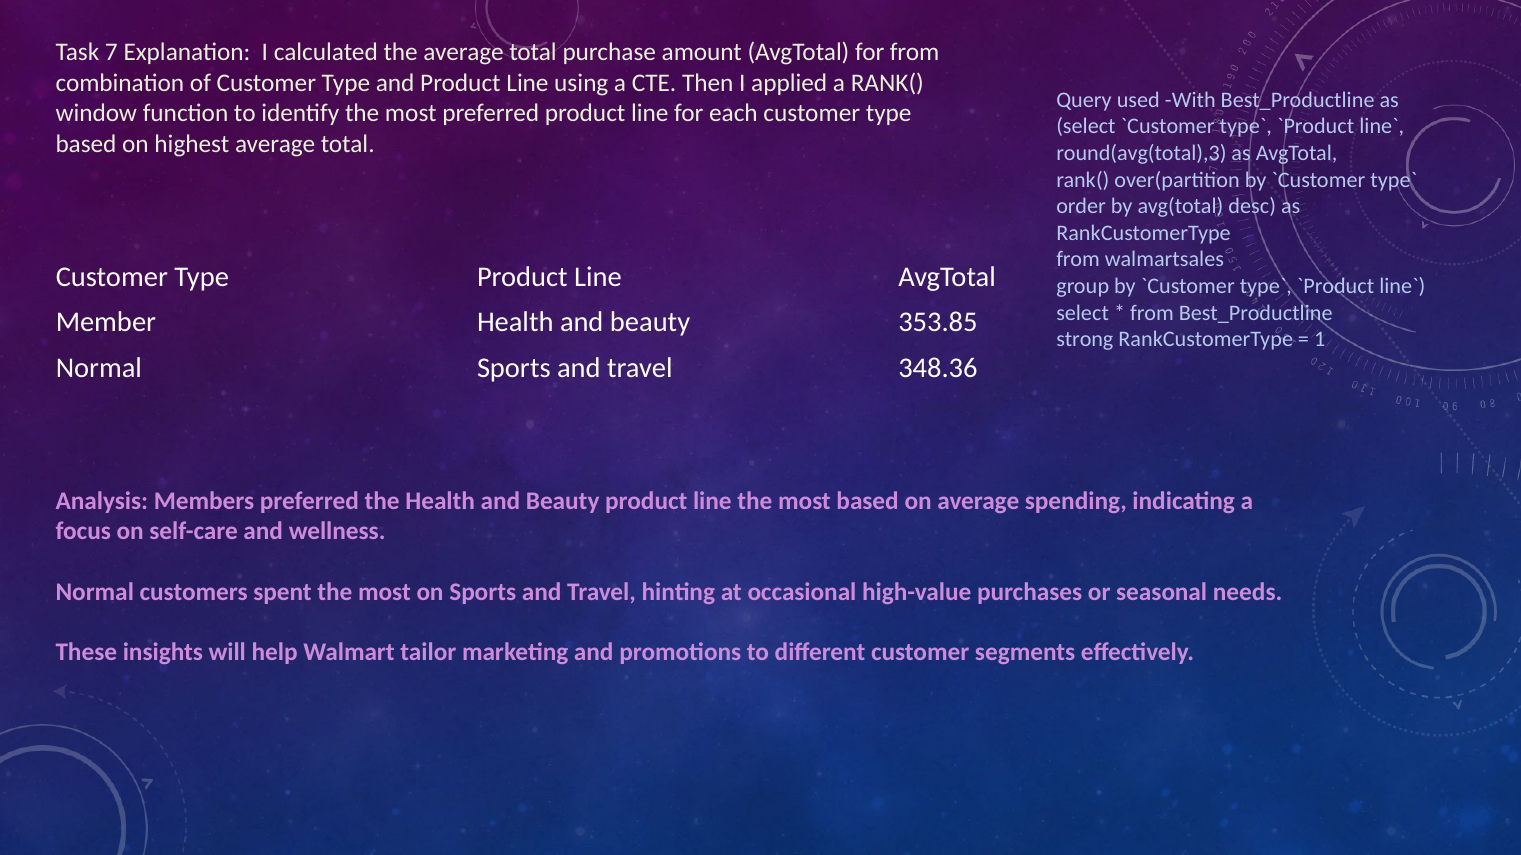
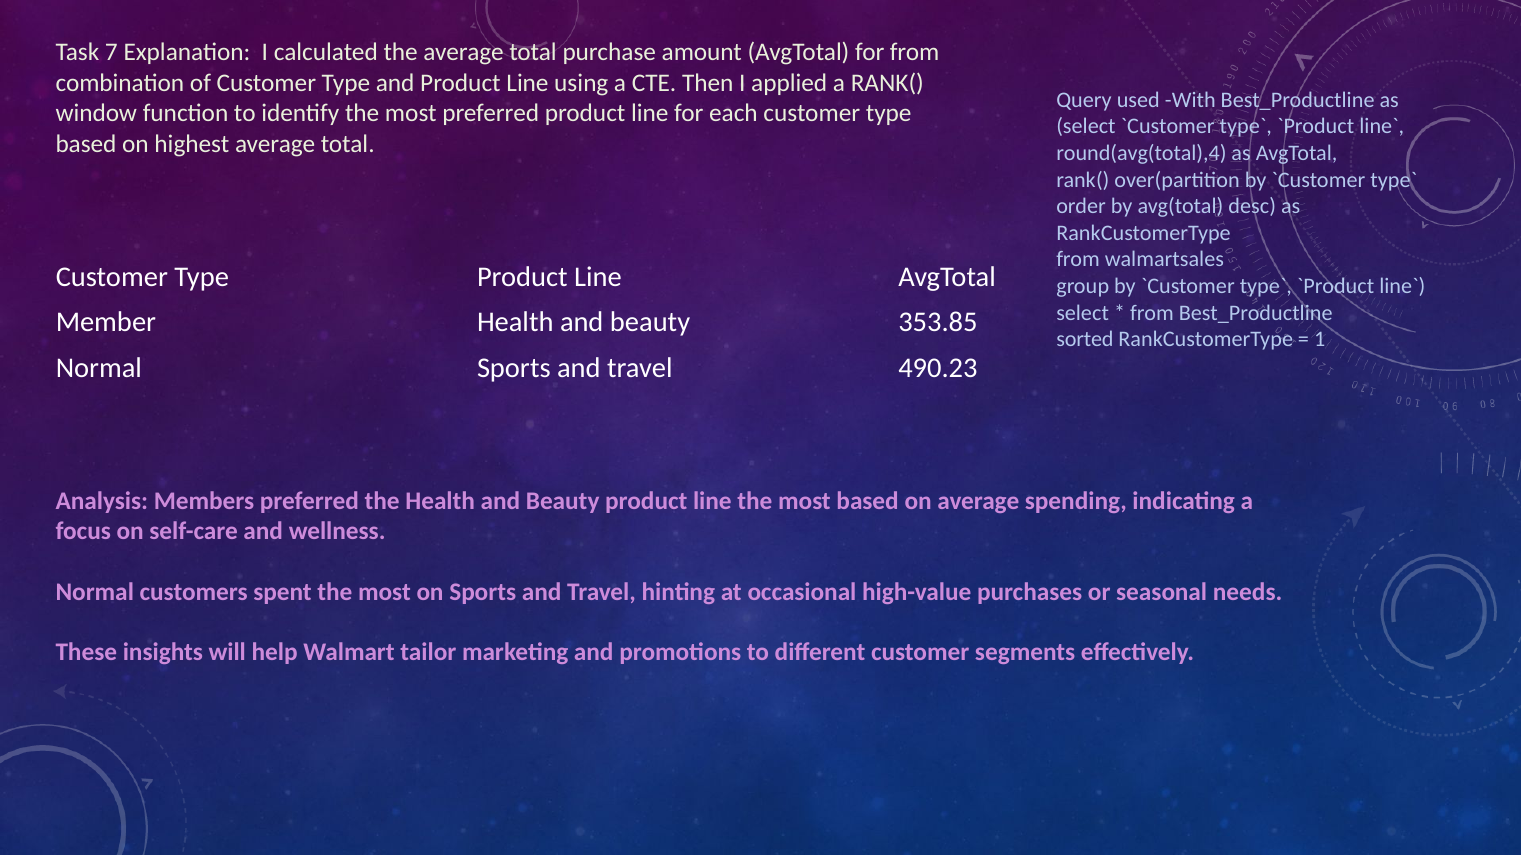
round(avg(total),3: round(avg(total),3 -> round(avg(total),4 (1141, 153)
strong: strong -> sorted (1085, 340)
348.36: 348.36 -> 490.23 (938, 368)
